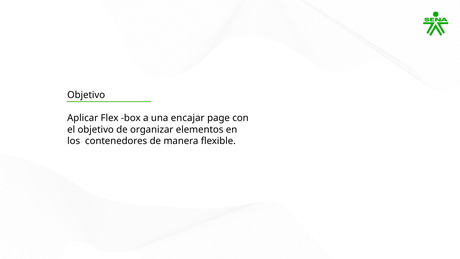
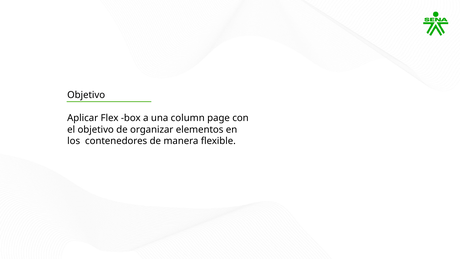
encajar: encajar -> column (188, 118)
